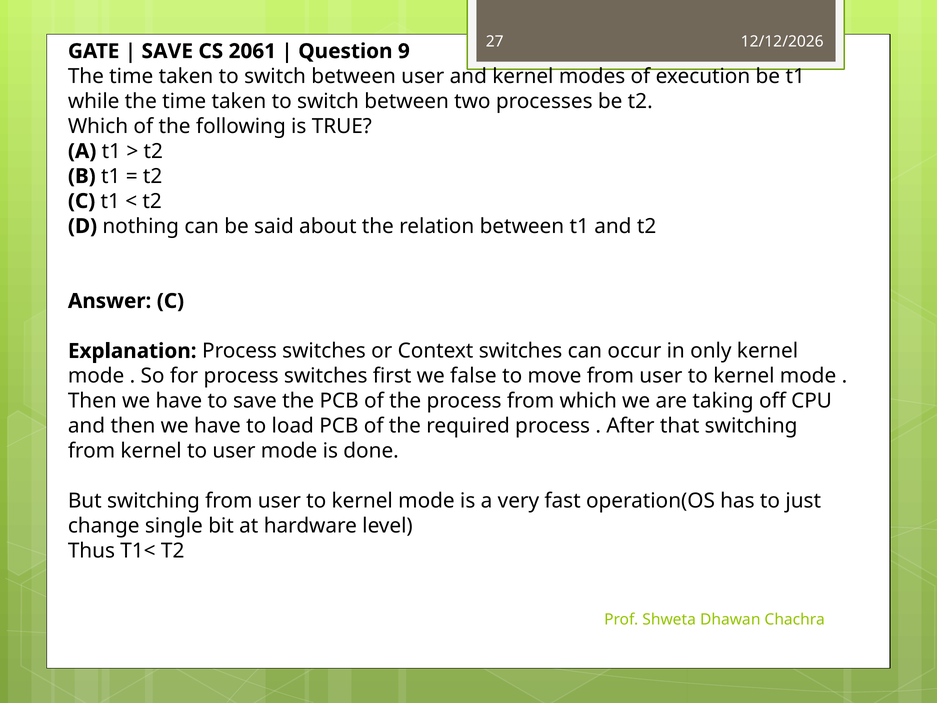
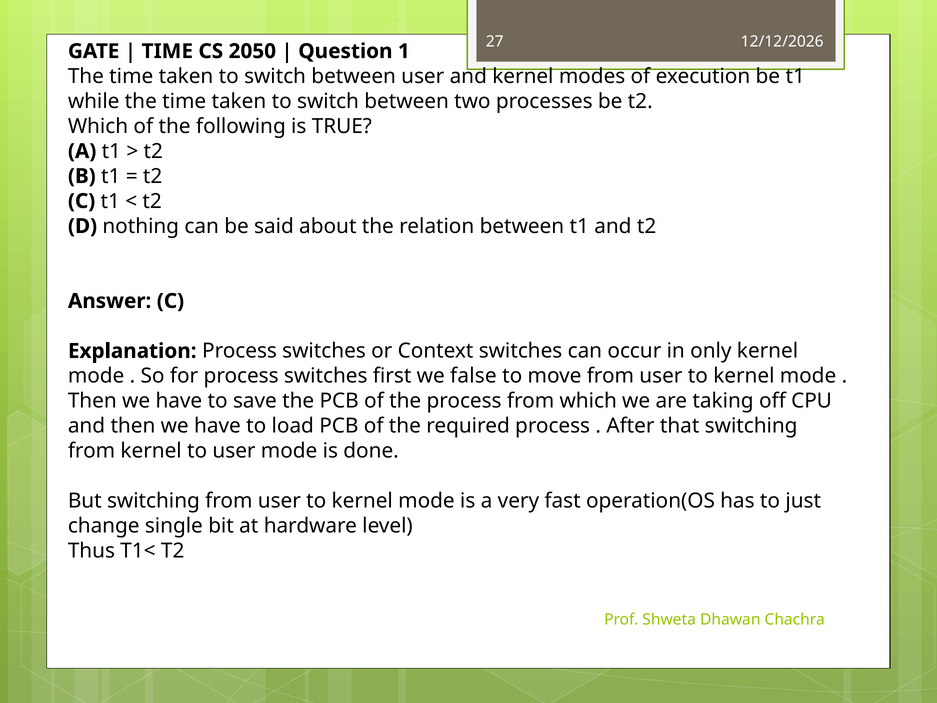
SAVE: SAVE -> TIME (167, 51)
2061: 2061 -> 2050 (252, 51)
9: 9 -> 1 (404, 51)
